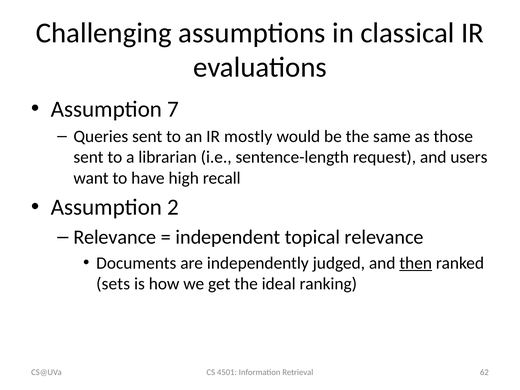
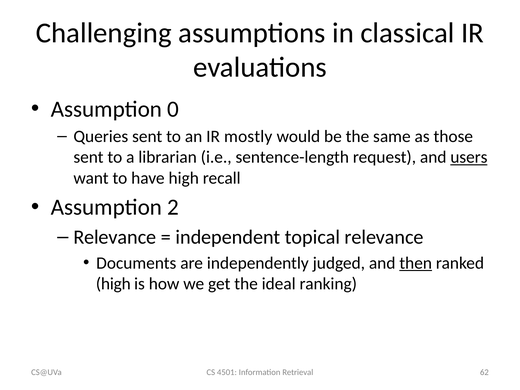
7: 7 -> 0 (173, 109)
users underline: none -> present (469, 157)
sets: sets -> high (113, 284)
